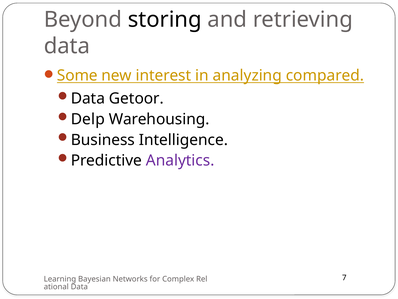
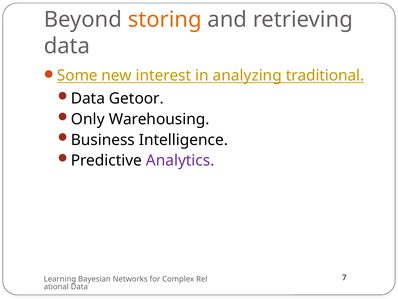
storing colour: black -> orange (165, 19)
compared: compared -> traditional (325, 75)
Delp: Delp -> Only (88, 119)
